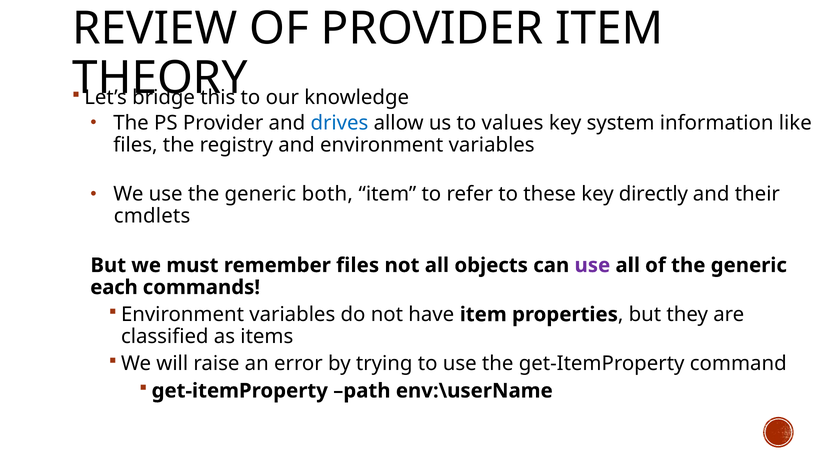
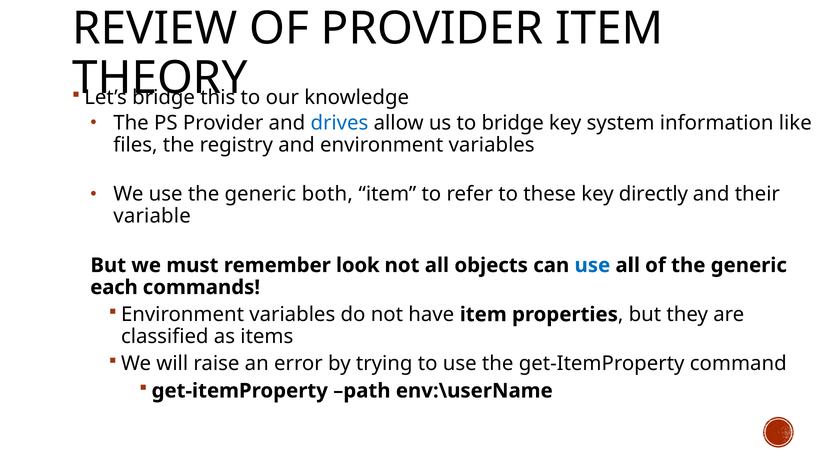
to values: values -> bridge (513, 123)
cmdlets: cmdlets -> variable (152, 216)
remember files: files -> look (358, 265)
use colour: purple -> blue (592, 265)
